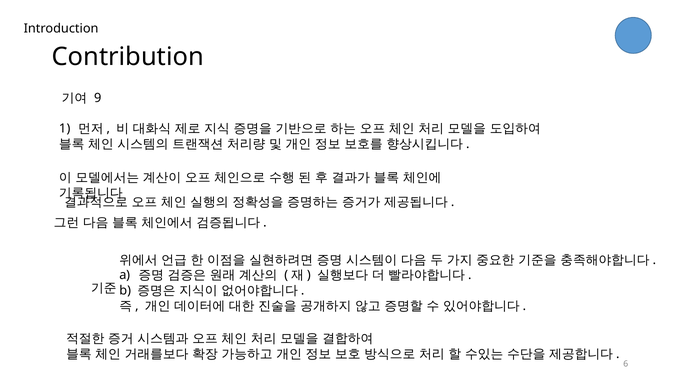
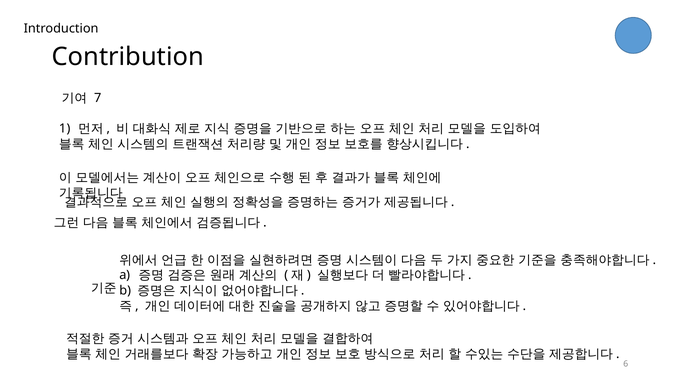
9: 9 -> 7 (98, 98)
